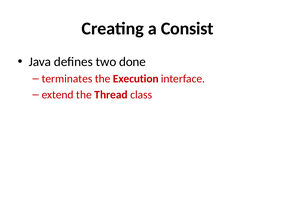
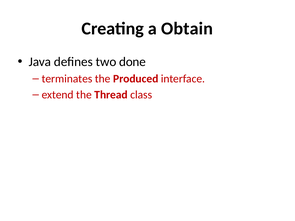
Consist: Consist -> Obtain (187, 29)
Execution: Execution -> Produced (136, 79)
